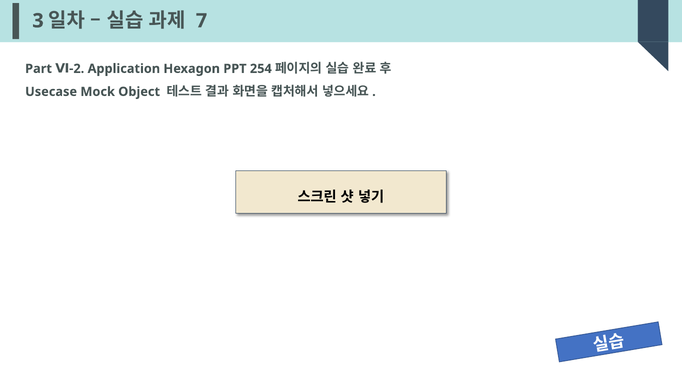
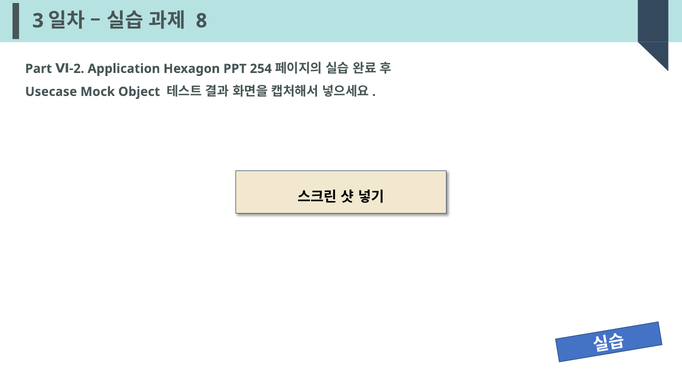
7: 7 -> 8 (201, 21)
